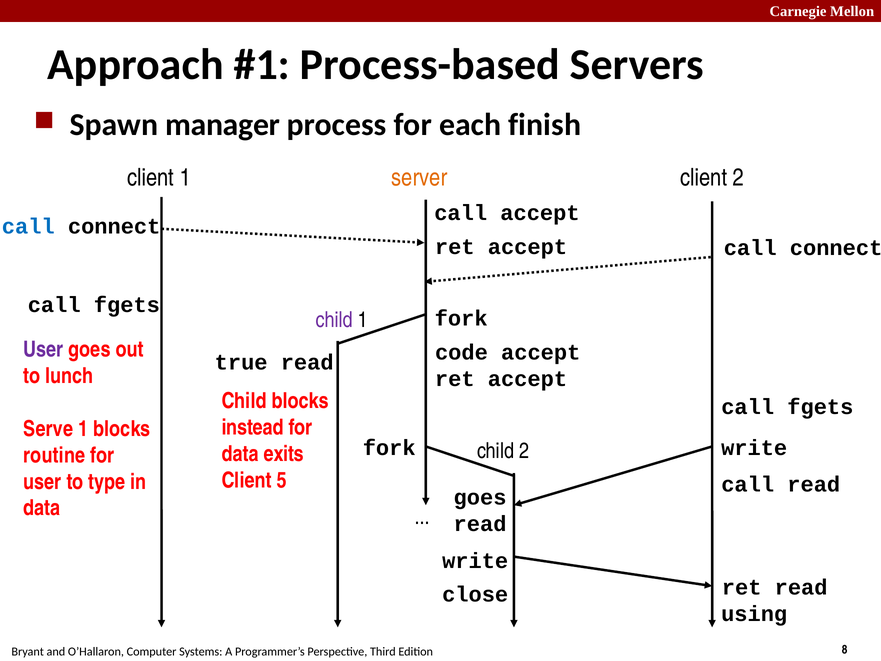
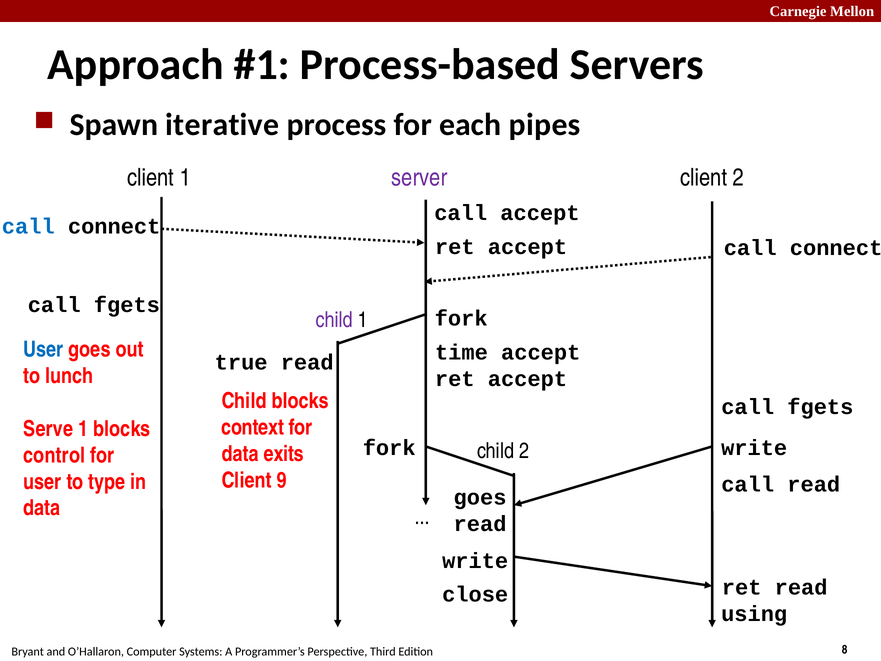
manager: manager -> iterative (222, 125)
finish: finish -> pipes (545, 125)
server colour: orange -> purple (419, 178)
User colour: purple -> blue (43, 349)
code: code -> time (461, 352)
instead: instead -> context (253, 427)
routine: routine -> control (54, 455)
5: 5 -> 9 (282, 480)
